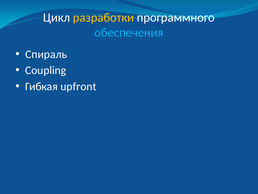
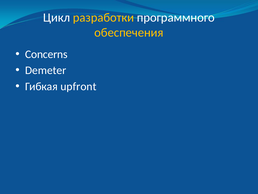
обеспечения colour: light blue -> yellow (129, 32)
Спираль: Спираль -> Concerns (46, 54)
Coupling: Coupling -> Demeter (46, 70)
